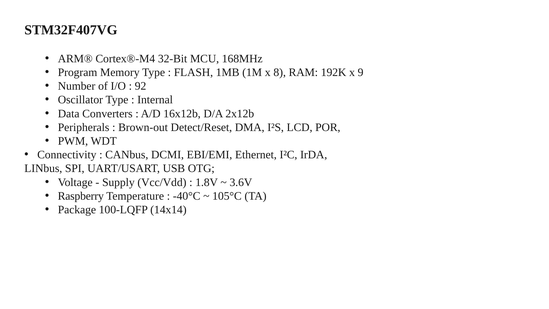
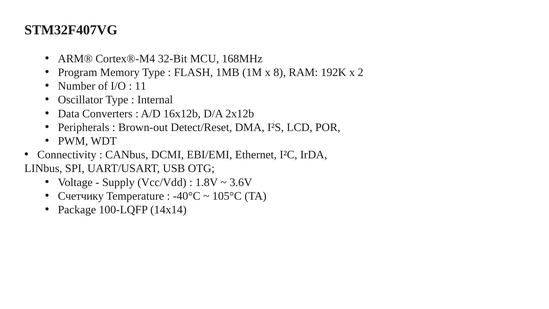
9: 9 -> 2 (361, 72)
92: 92 -> 11 (141, 86)
Raspberry: Raspberry -> Счетчику (81, 196)
